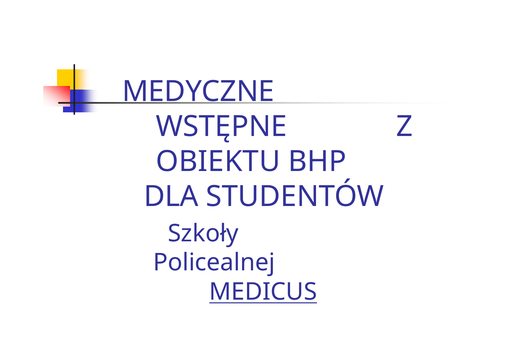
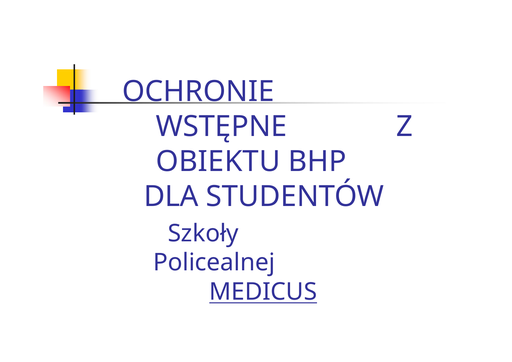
MEDYCZNE: MEDYCZNE -> OCHRONIE (198, 91)
